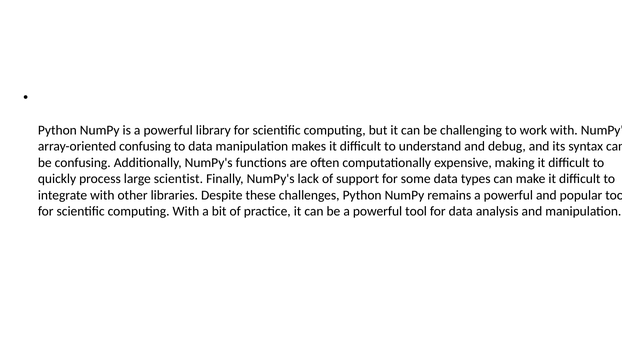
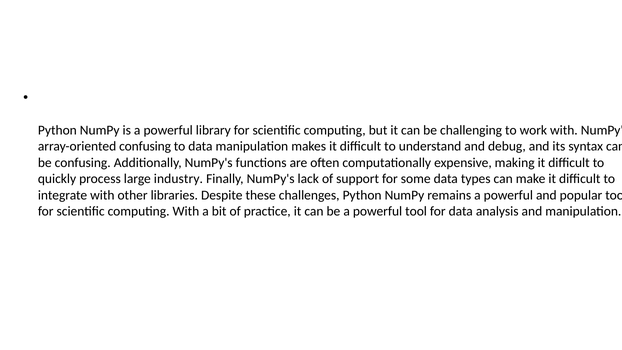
scientist: scientist -> industry (178, 179)
